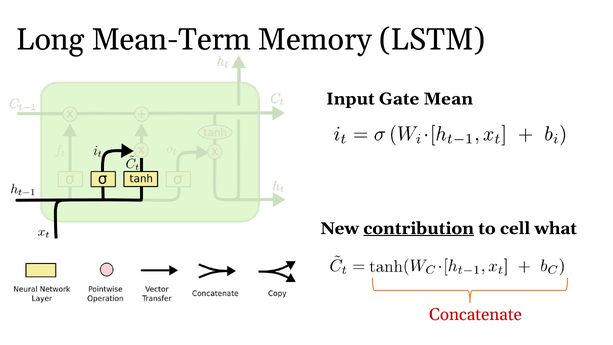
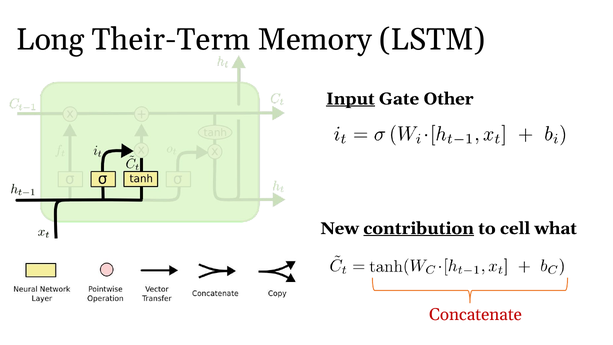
Mean-Term: Mean-Term -> Their-Term (171, 40)
Input underline: none -> present (350, 99)
Mean: Mean -> Other (448, 99)
